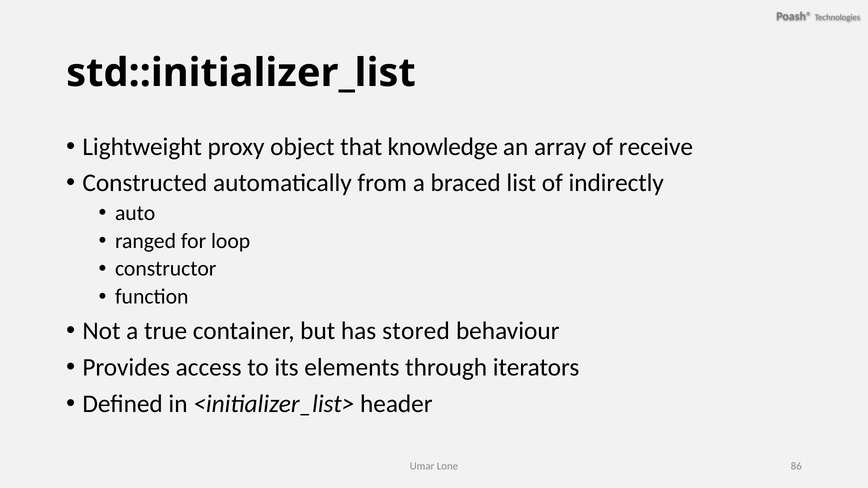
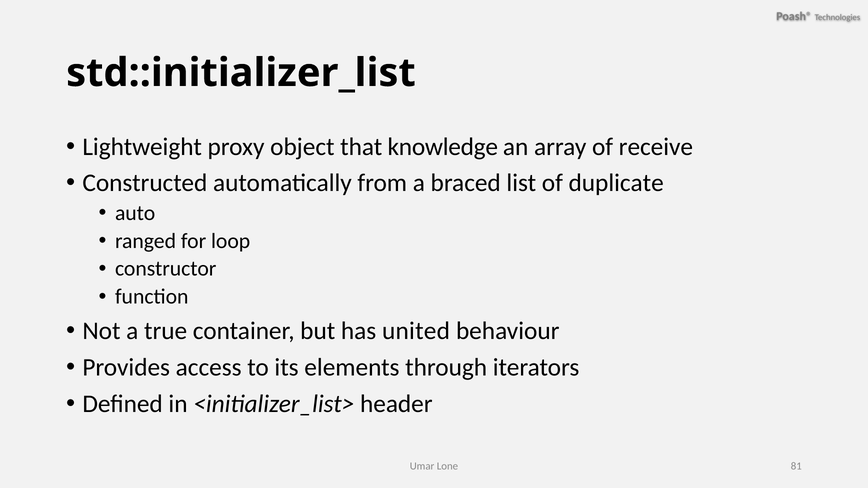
indirectly: indirectly -> duplicate (616, 183)
stored: stored -> united (416, 331)
86: 86 -> 81 (796, 466)
